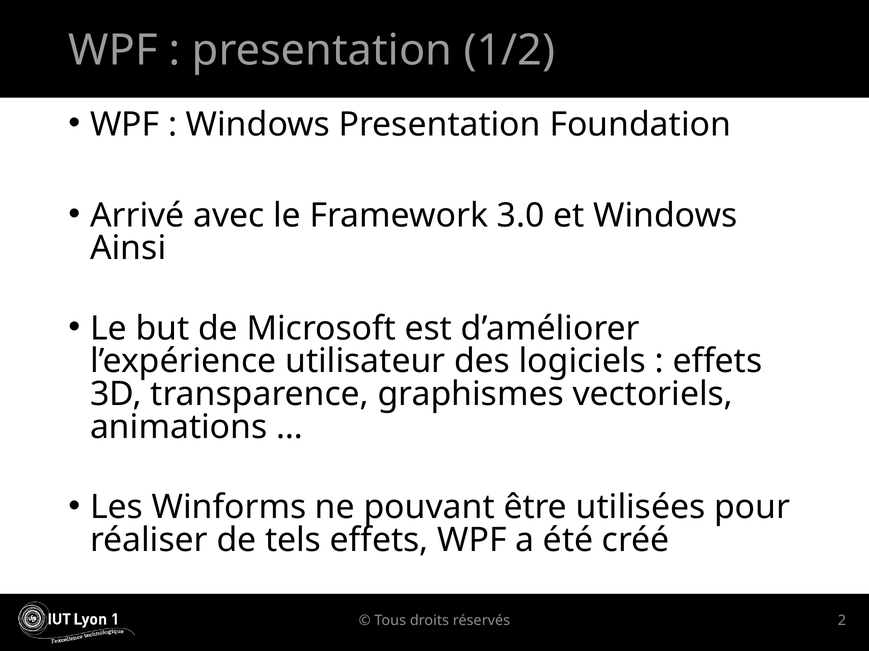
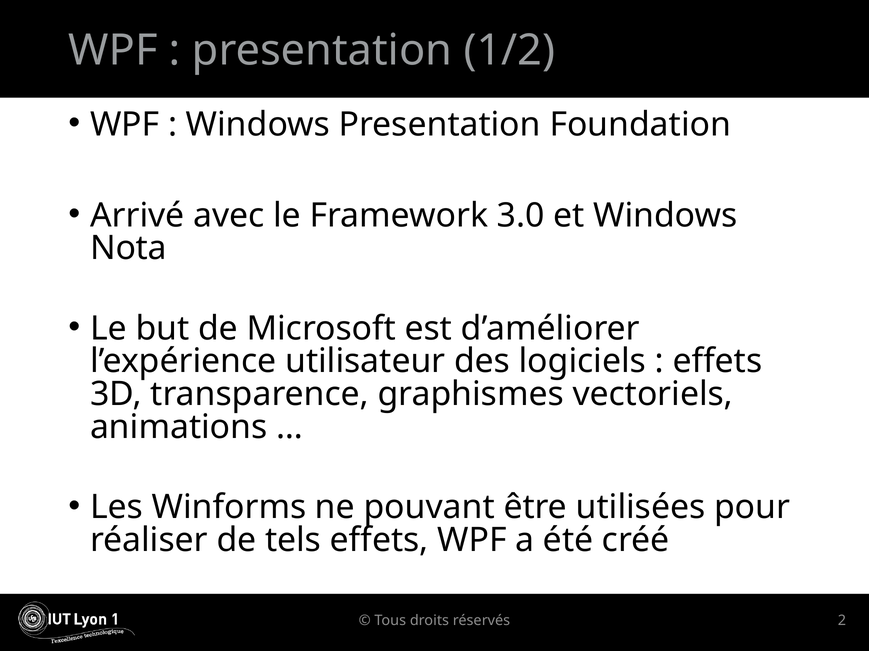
Ainsi: Ainsi -> Nota (128, 249)
